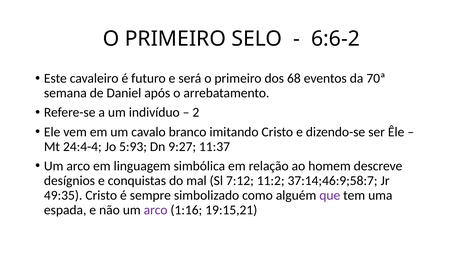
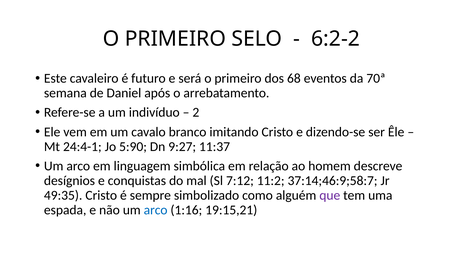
6:6-2: 6:6-2 -> 6:2-2 (336, 39)
24:4-4: 24:4-4 -> 24:4-1 (82, 146)
5:93: 5:93 -> 5:90 (133, 146)
arco colour: purple -> blue (156, 209)
